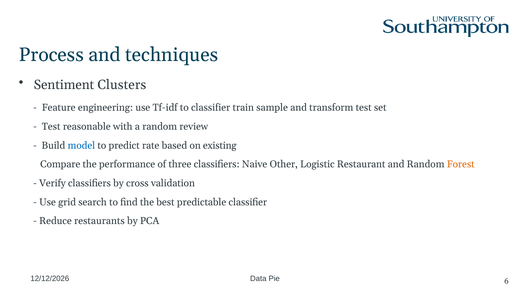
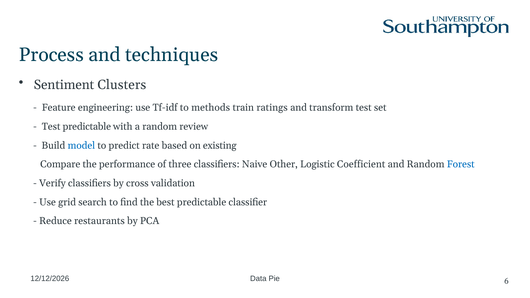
to classifier: classifier -> methods (211, 108)
sample: sample -> ratings (272, 108)
Test reasonable: reasonable -> predictable (87, 127)
Restaurant: Restaurant -> Coefficient (361, 164)
Forest colour: orange -> blue (461, 164)
